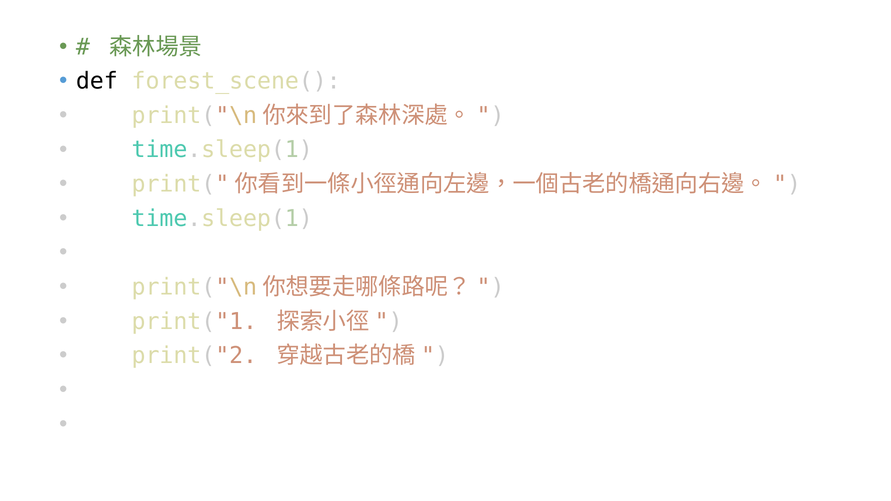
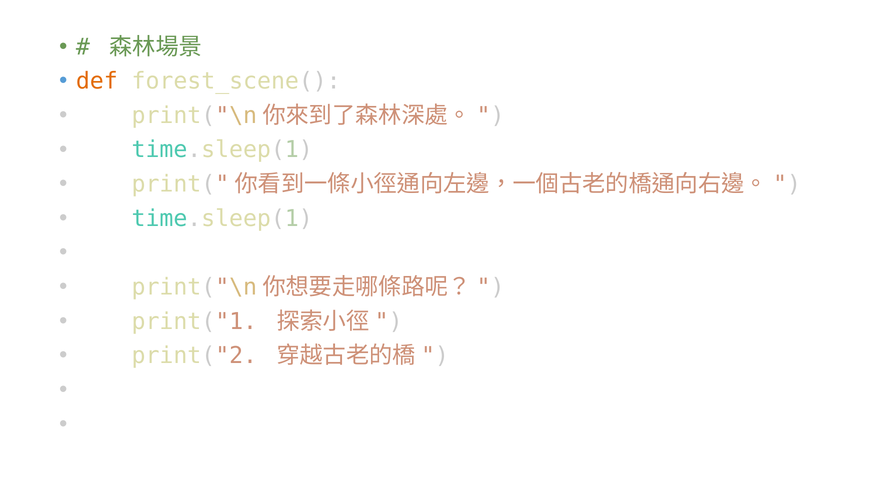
def colour: black -> orange (97, 81)
